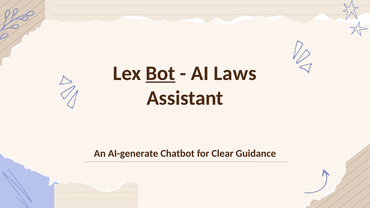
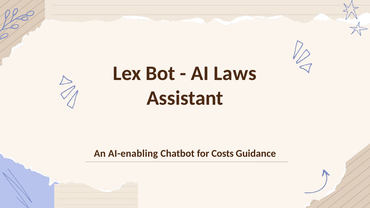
Bot underline: present -> none (161, 73)
AI-generate: AI-generate -> AI-enabling (133, 154)
Clear: Clear -> Costs (223, 154)
